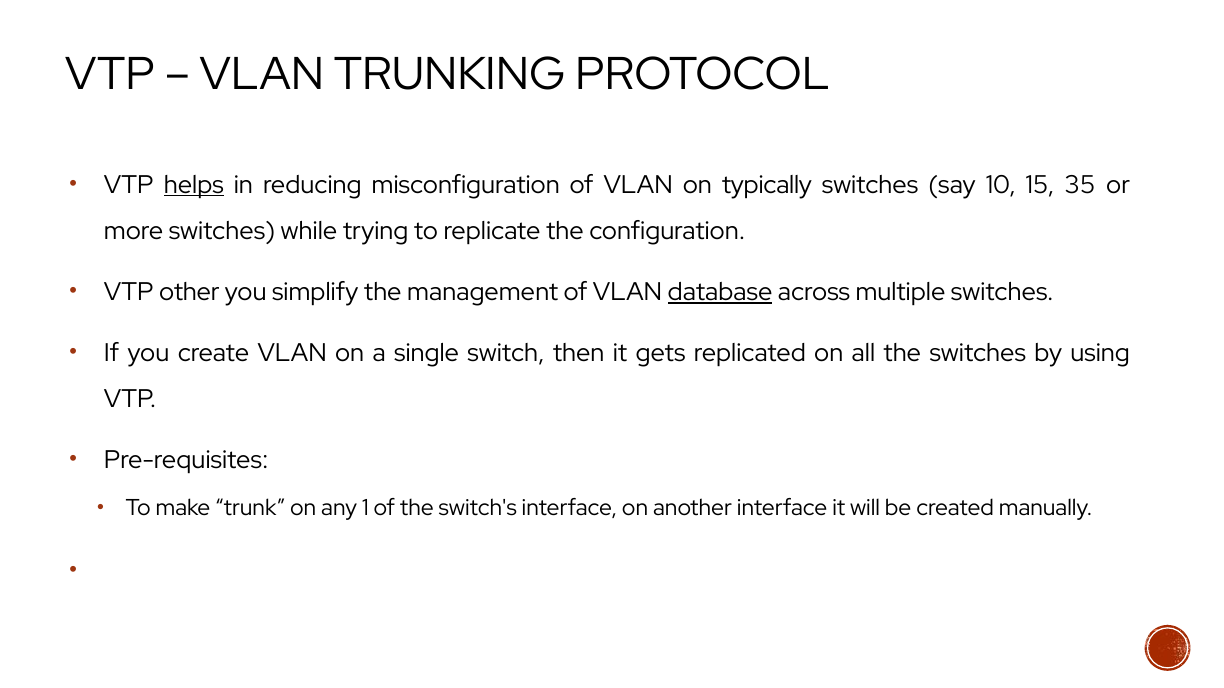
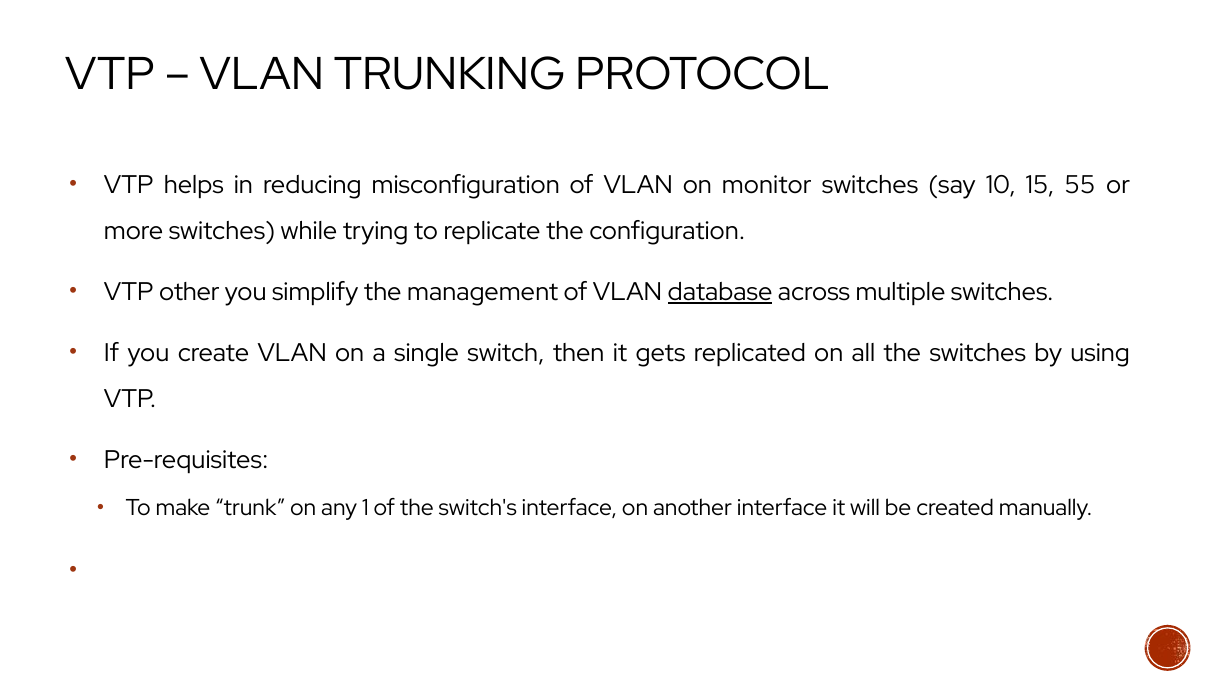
helps underline: present -> none (194, 185)
typically: typically -> monitor (767, 185)
35: 35 -> 55 (1080, 185)
